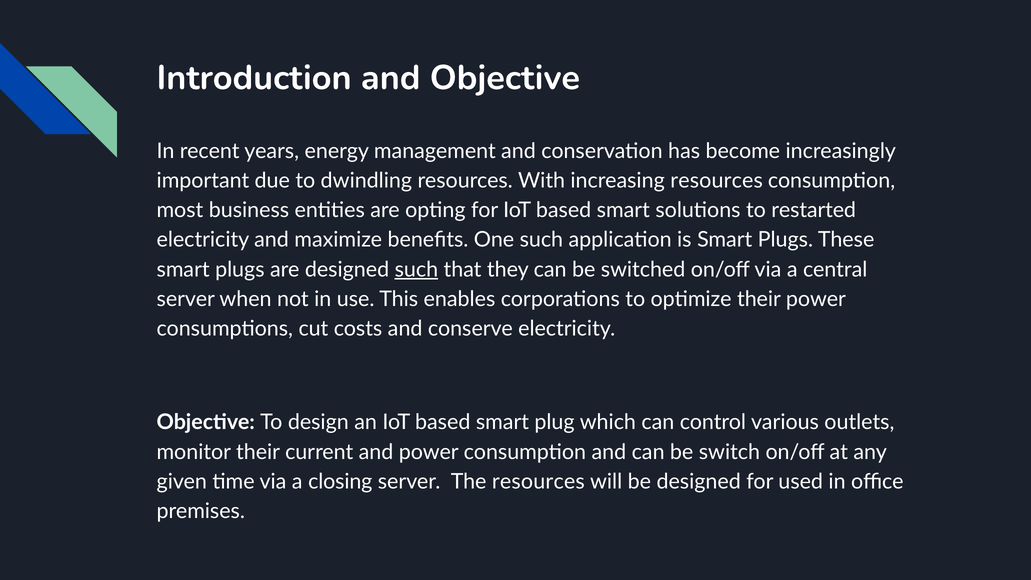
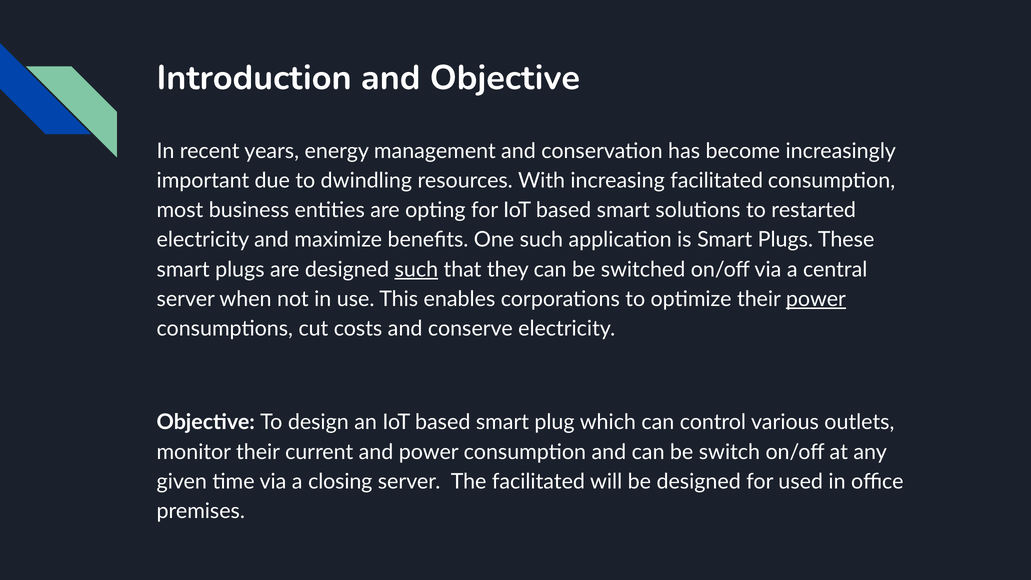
increasing resources: resources -> facilitated (717, 181)
power underline: none -> present (816, 299)
The resources: resources -> facilitated (538, 482)
